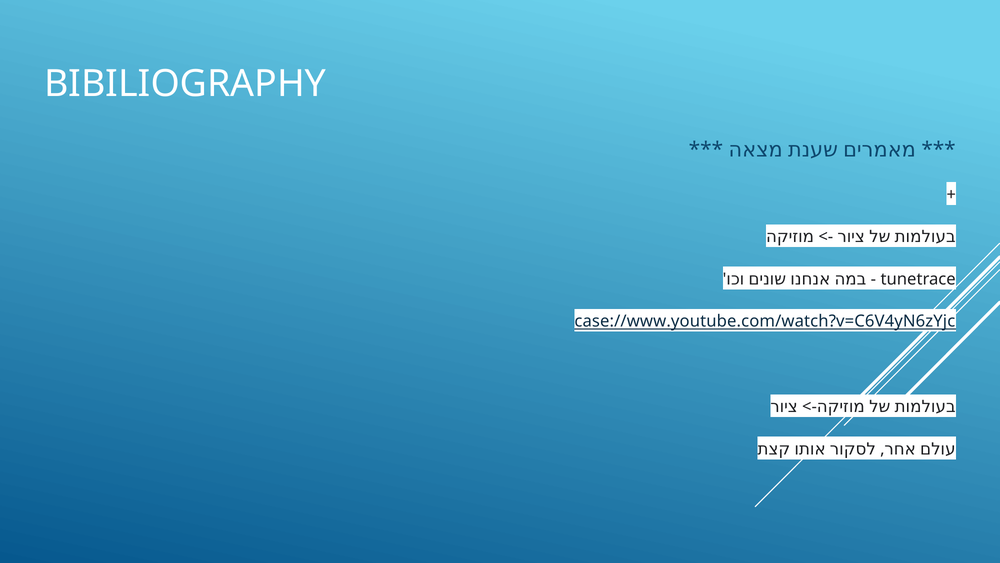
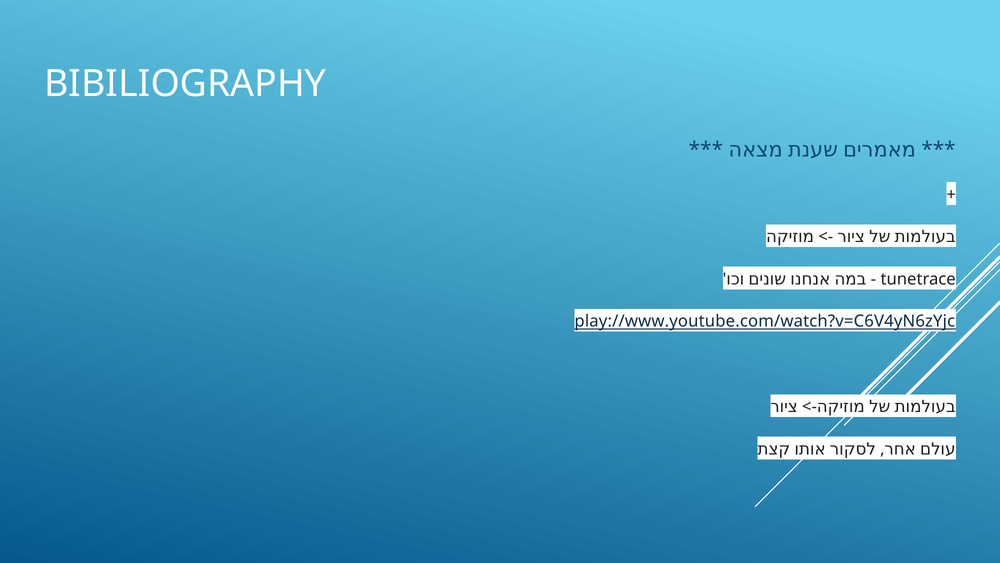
case://www.youtube.com/watch?v=C6V4yN6zYjc: case://www.youtube.com/watch?v=C6V4yN6zYjc -> play://www.youtube.com/watch?v=C6V4yN6zYjc (765, 321)
